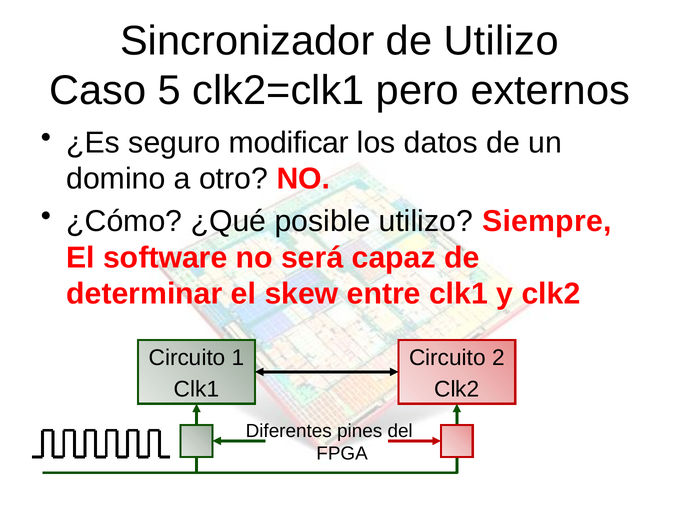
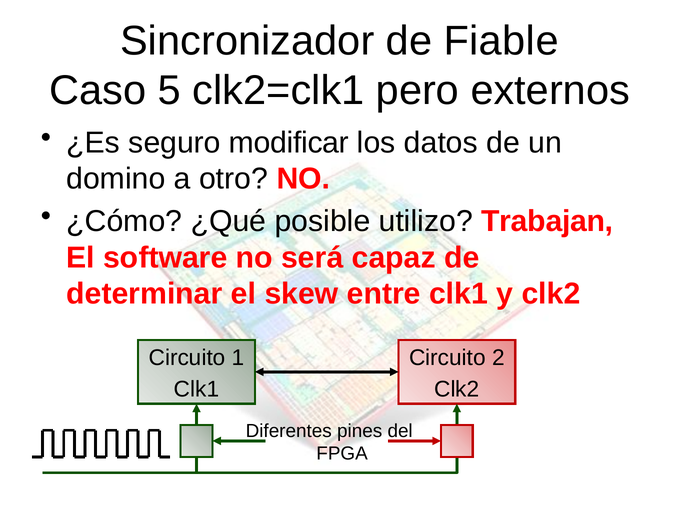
de Utilizo: Utilizo -> Fiable (501, 41)
Siempre: Siempre -> Trabajan (547, 221)
